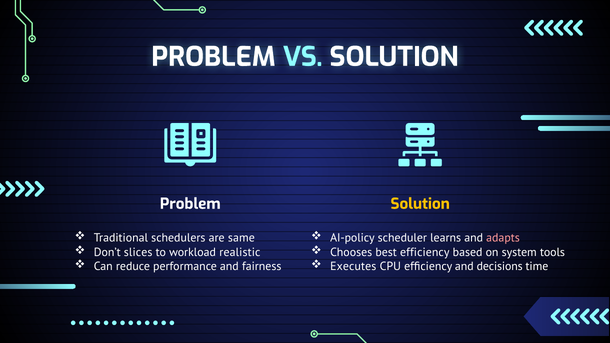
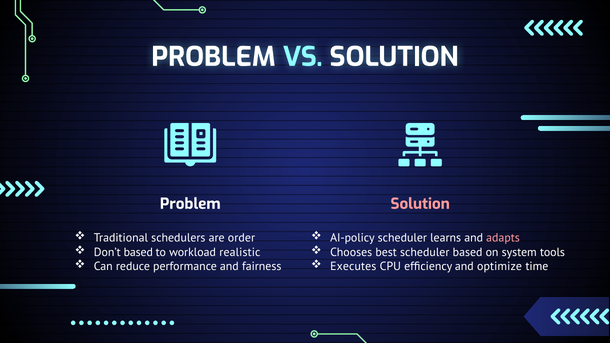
Solution colour: yellow -> pink (420, 204)
same: same -> order (241, 238)
Don’t slices: slices -> based (138, 252)
best efficiency: efficiency -> scheduler (425, 252)
decisions: decisions -> optimize (500, 267)
